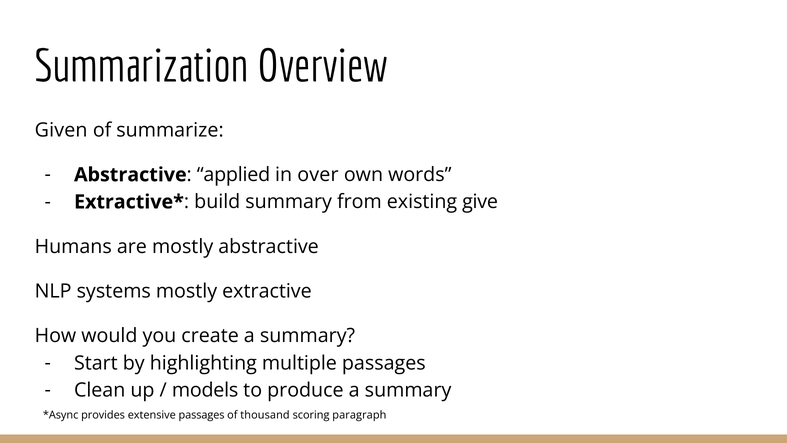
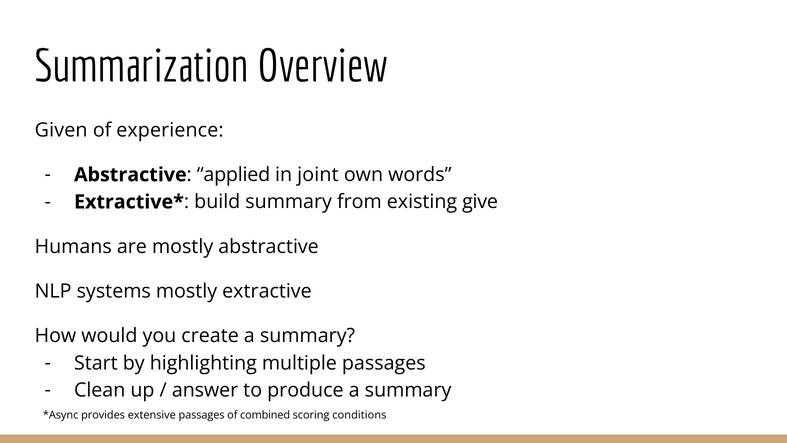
summarize: summarize -> experience (170, 130)
over: over -> joint (318, 175)
models: models -> answer (205, 390)
thousand: thousand -> combined (265, 415)
paragraph: paragraph -> conditions (359, 415)
